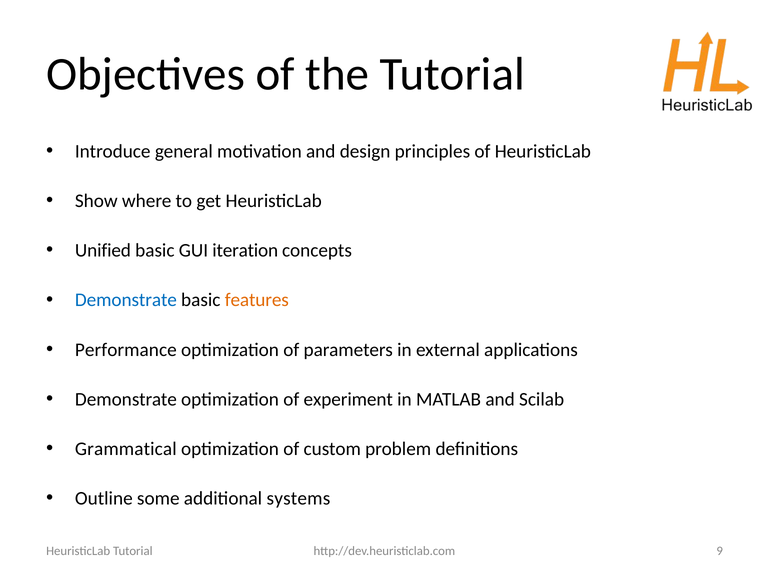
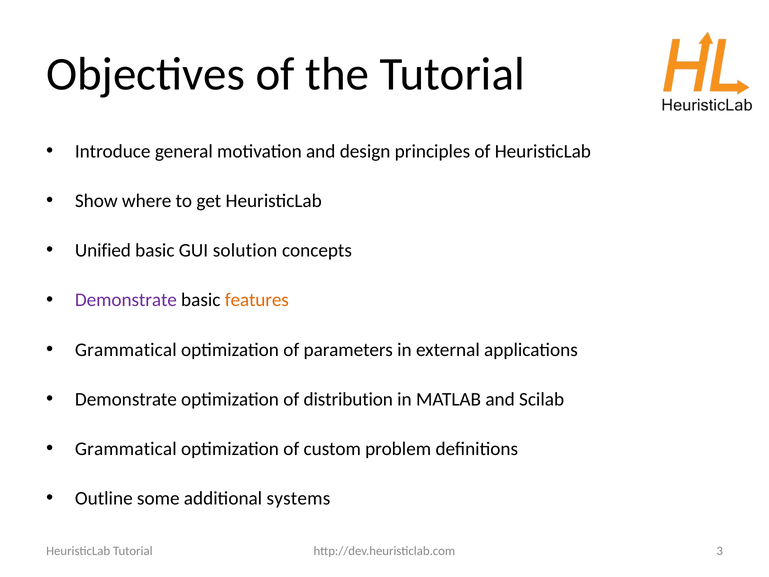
iteration: iteration -> solution (245, 250)
Demonstrate colour: blue -> purple (126, 300)
Performance: Performance -> Grammatical (126, 350)
experiment: experiment -> distribution (348, 399)
9: 9 -> 3 (720, 551)
